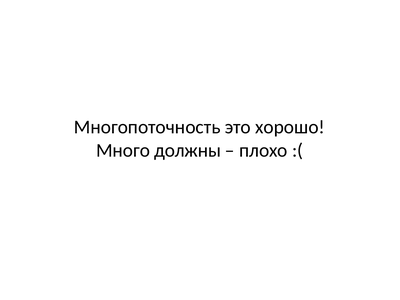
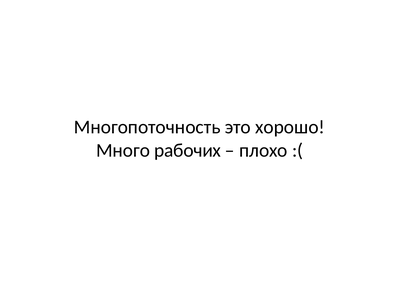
должны: должны -> рабочих (188, 151)
